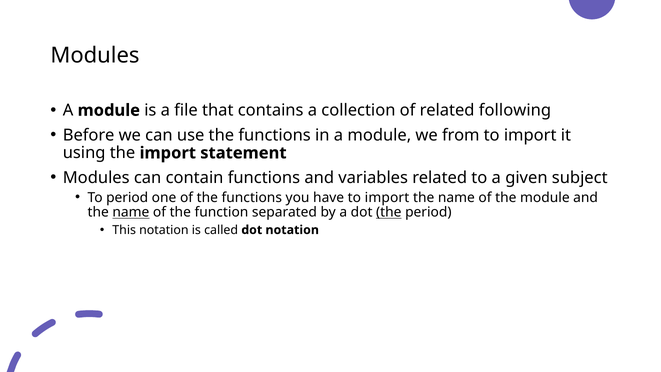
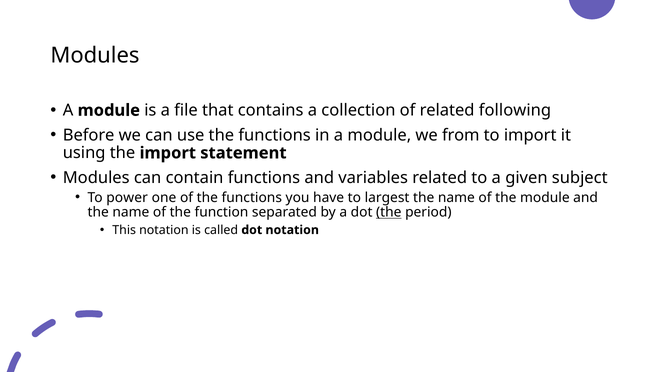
To period: period -> power (127, 197)
have to import: import -> largest (387, 197)
name underline: present -> none (131, 212)
